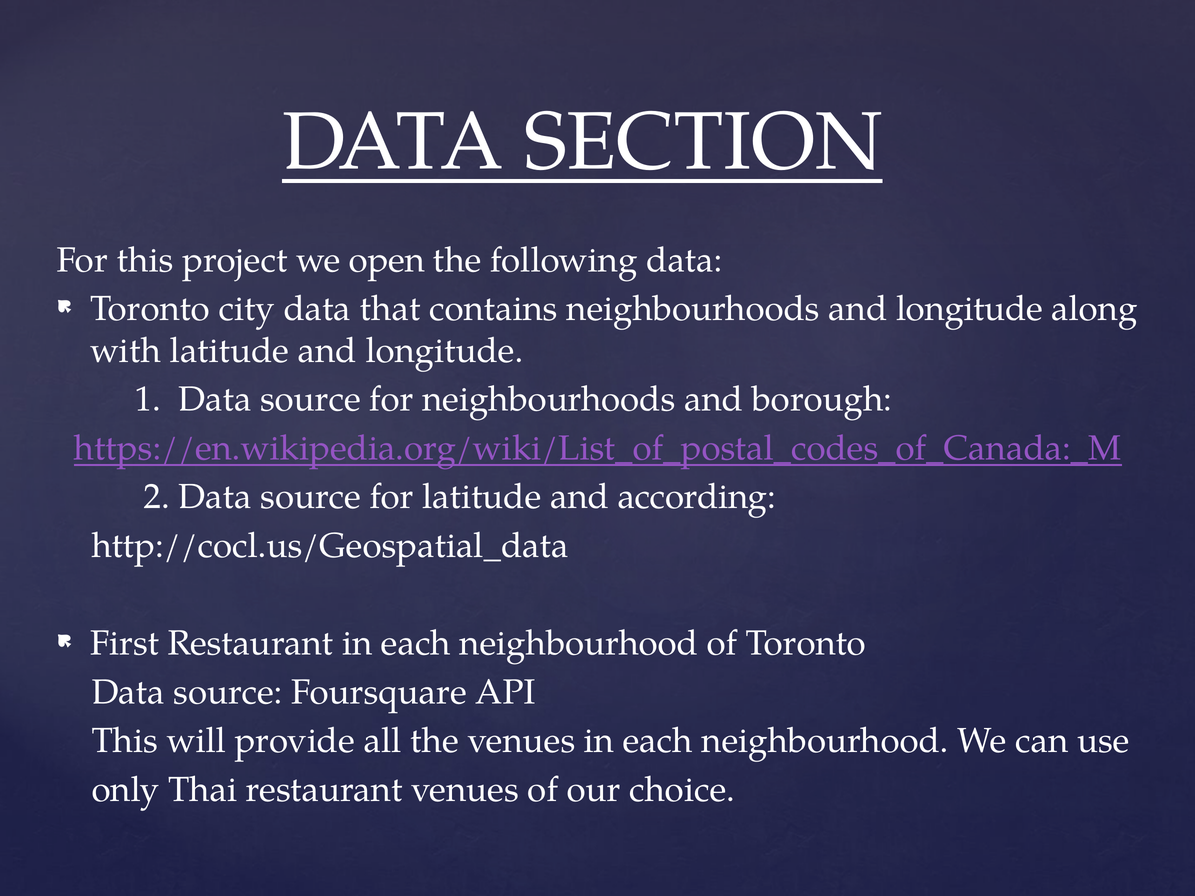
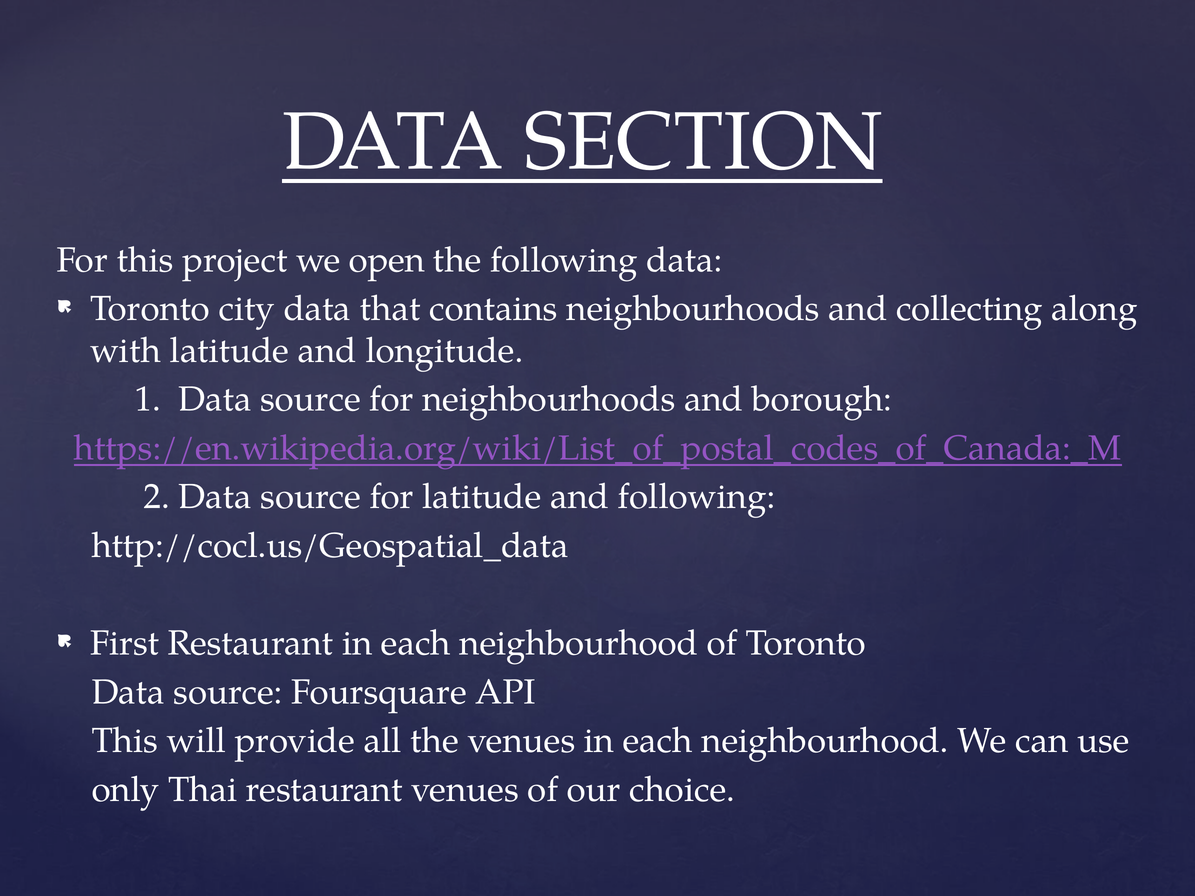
neighbourhoods and longitude: longitude -> collecting (969, 309)
and according: according -> following (697, 497)
